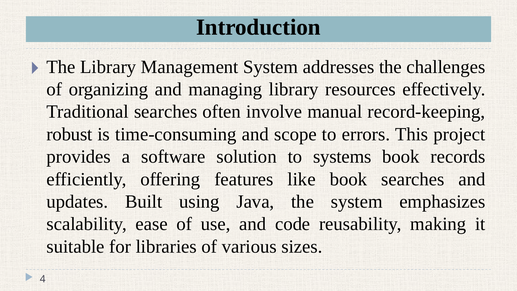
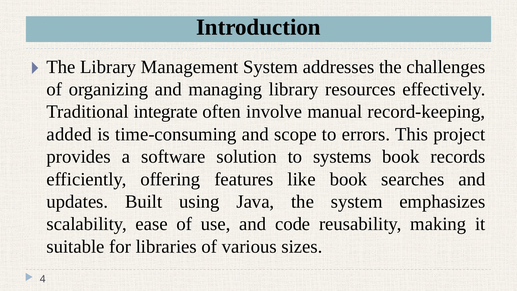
Traditional searches: searches -> integrate (166, 112)
robust: robust -> added (69, 134)
